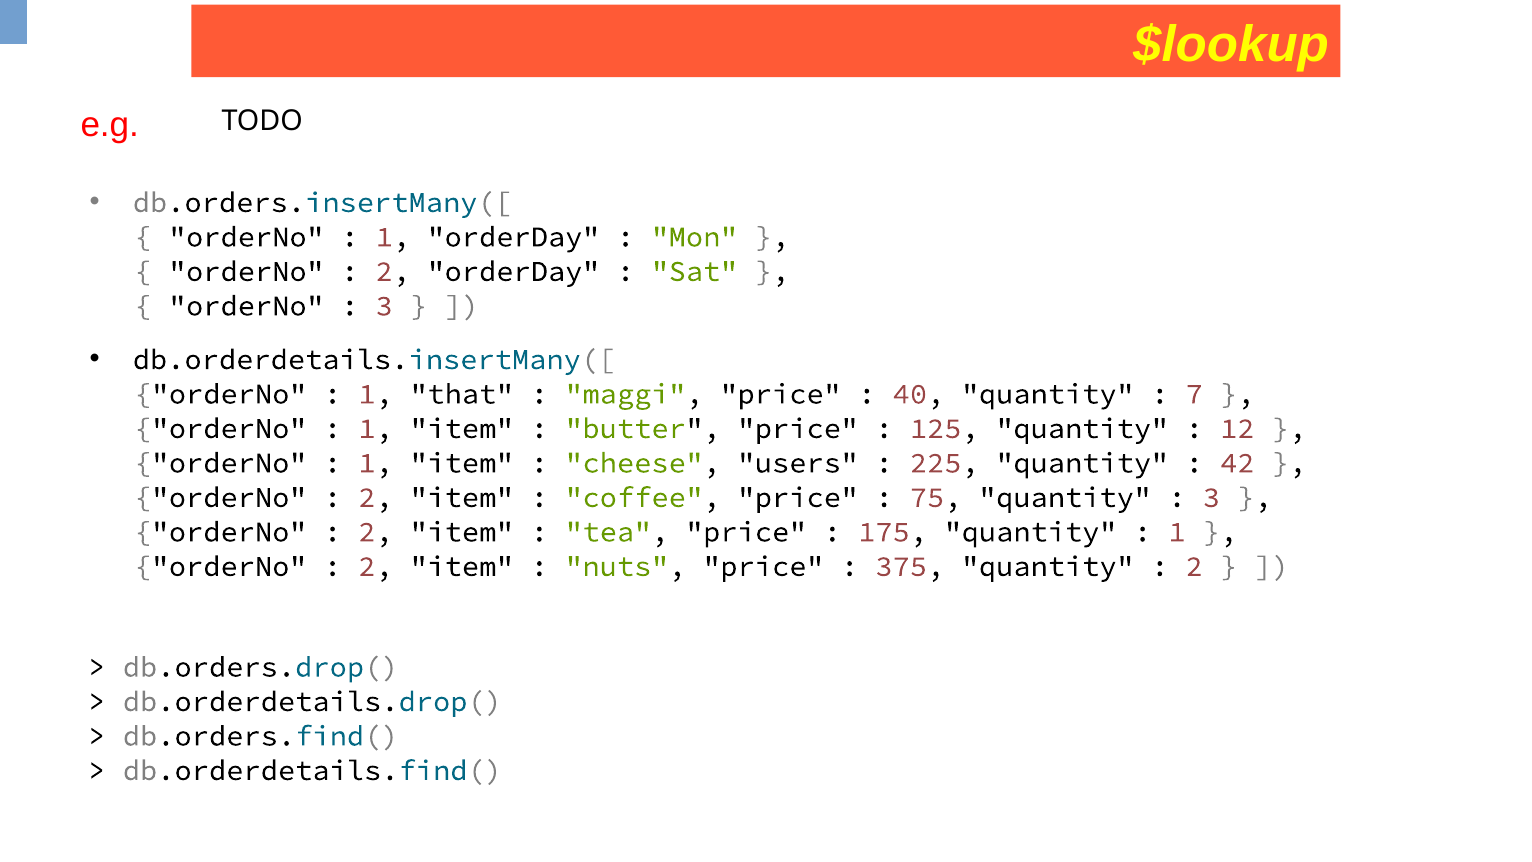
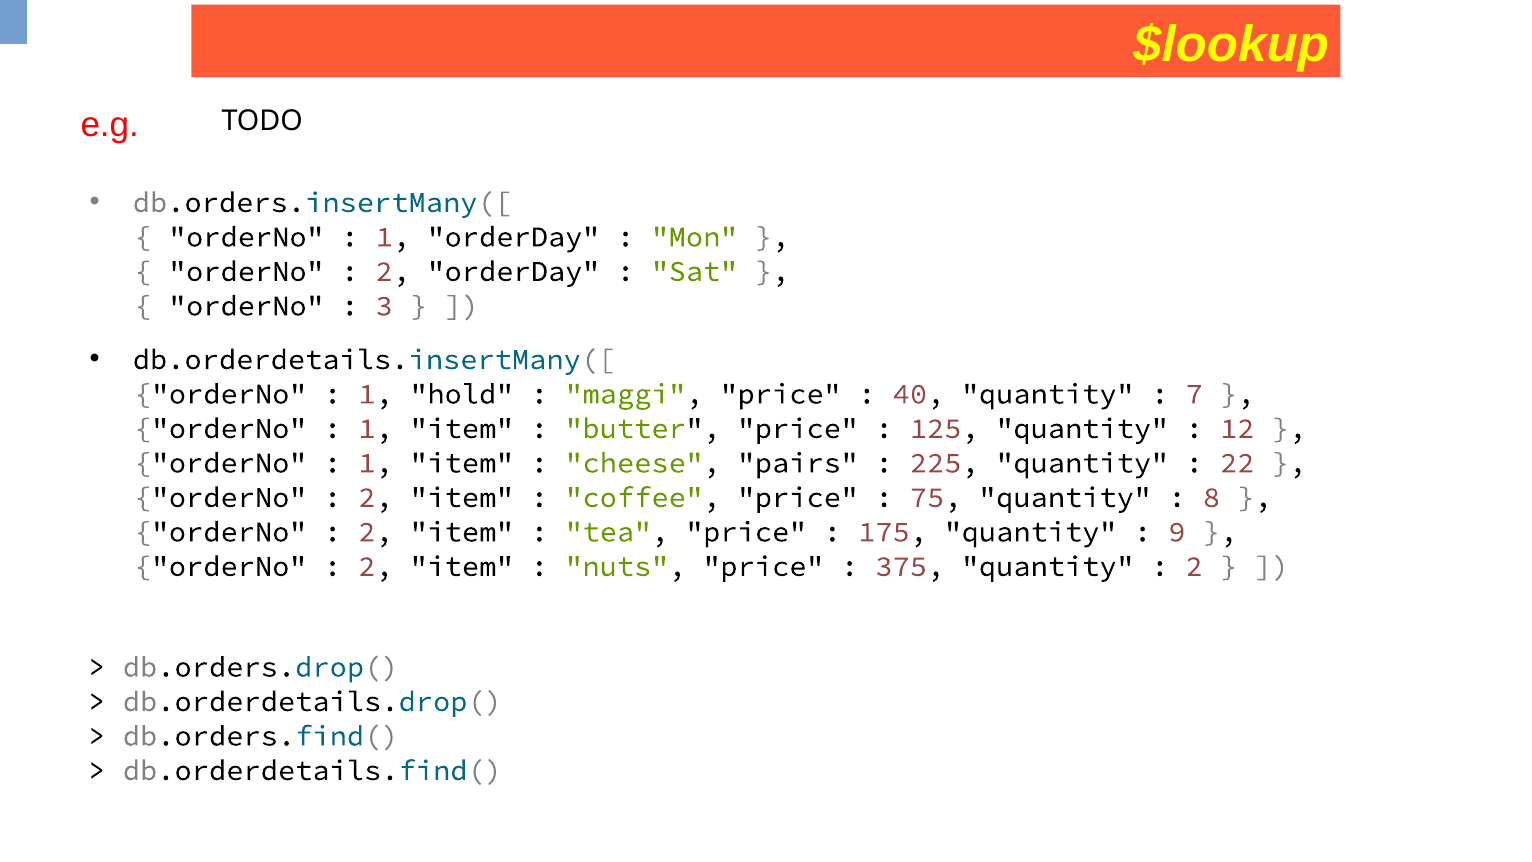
that: that -> hold (462, 394)
users: users -> pairs (798, 463)
42: 42 -> 22 (1237, 463)
3: 3 -> 8 (1212, 497)
1: 1 -> 9 (1177, 532)
